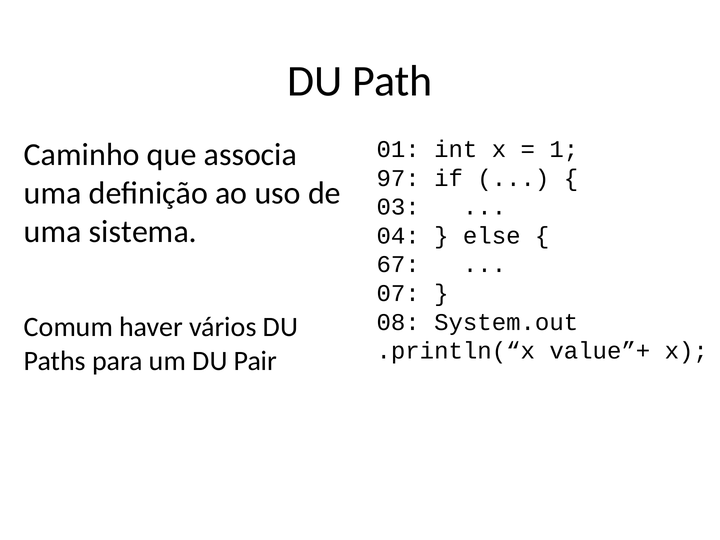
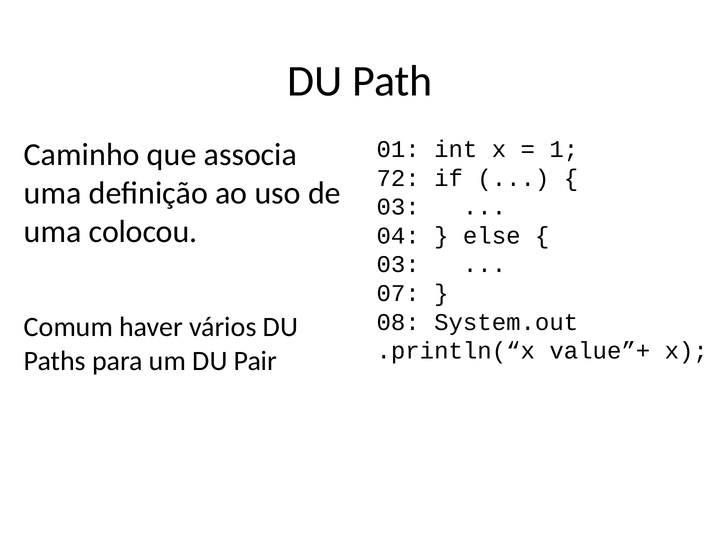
97: 97 -> 72 (398, 178)
sistema: sistema -> colocou (143, 231)
67: 67 -> 03 (398, 264)
